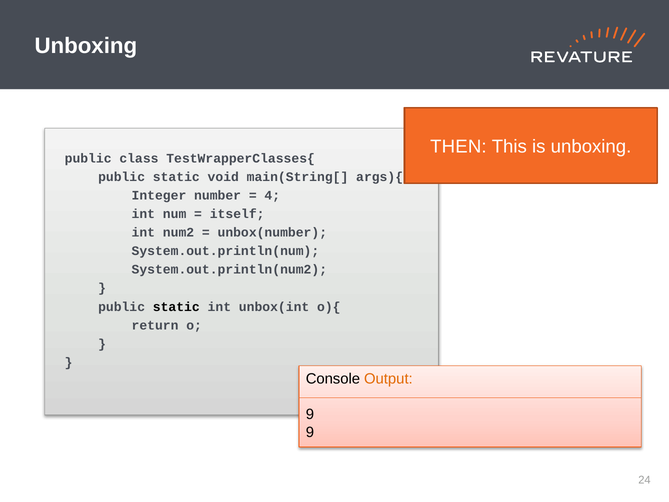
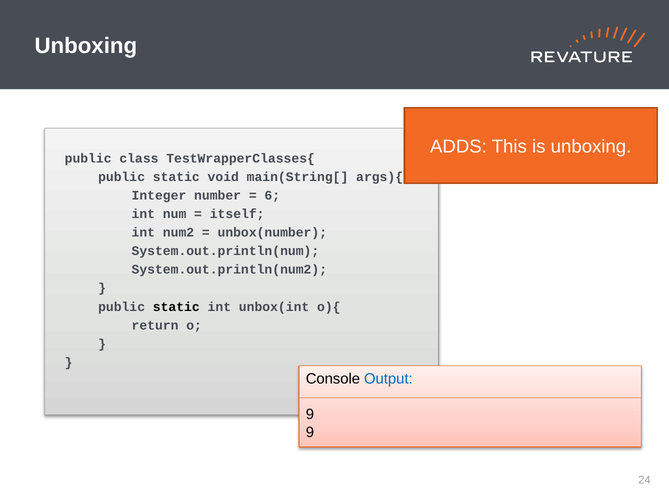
THEN: THEN -> ADDS (458, 147)
4: 4 -> 6 (272, 195)
Output colour: orange -> blue (388, 379)
